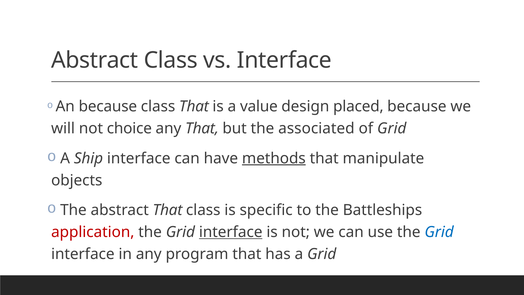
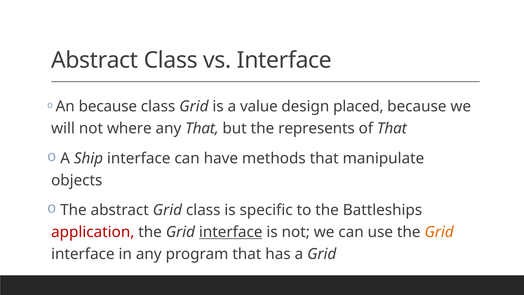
class That: That -> Grid (194, 106)
choice: choice -> where (129, 128)
associated: associated -> represents (317, 128)
of Grid: Grid -> That (392, 128)
methods underline: present -> none (274, 158)
abstract That: That -> Grid (167, 210)
Grid colour: blue -> orange (439, 232)
